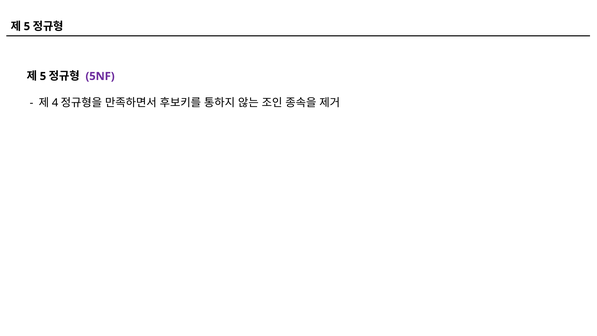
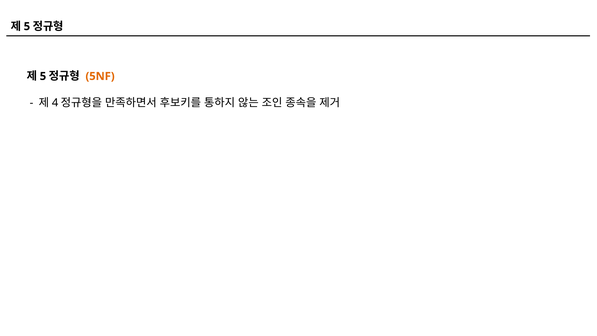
5NF colour: purple -> orange (100, 76)
